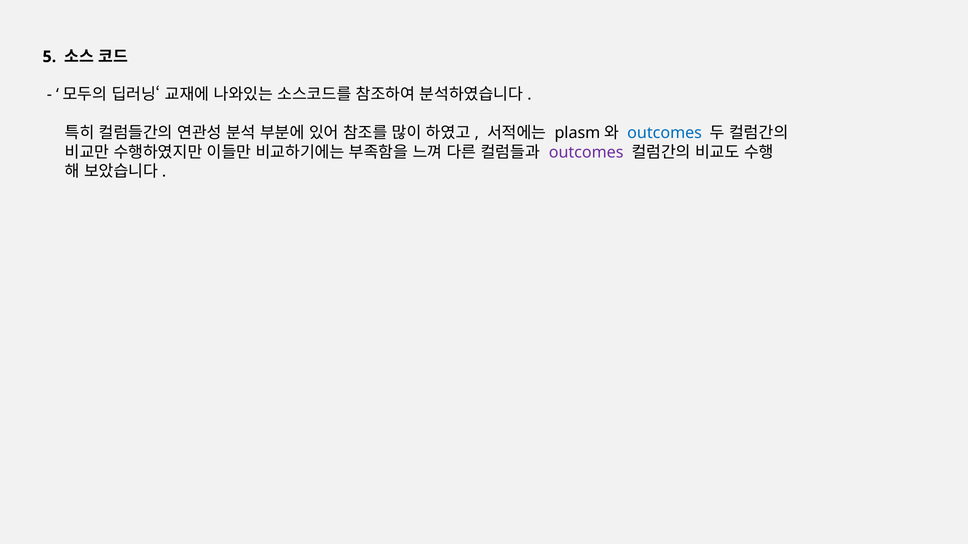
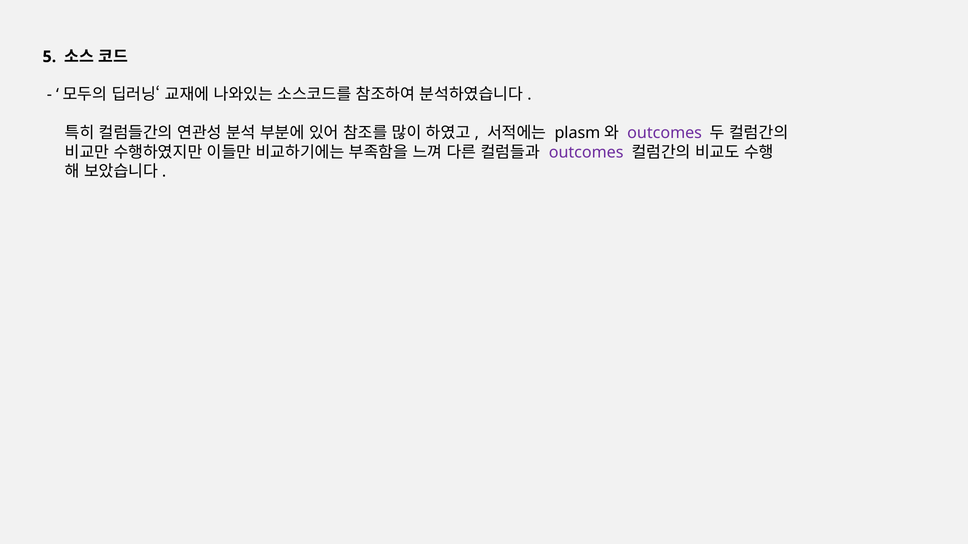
outcomes colour: blue -> purple (665, 133)
